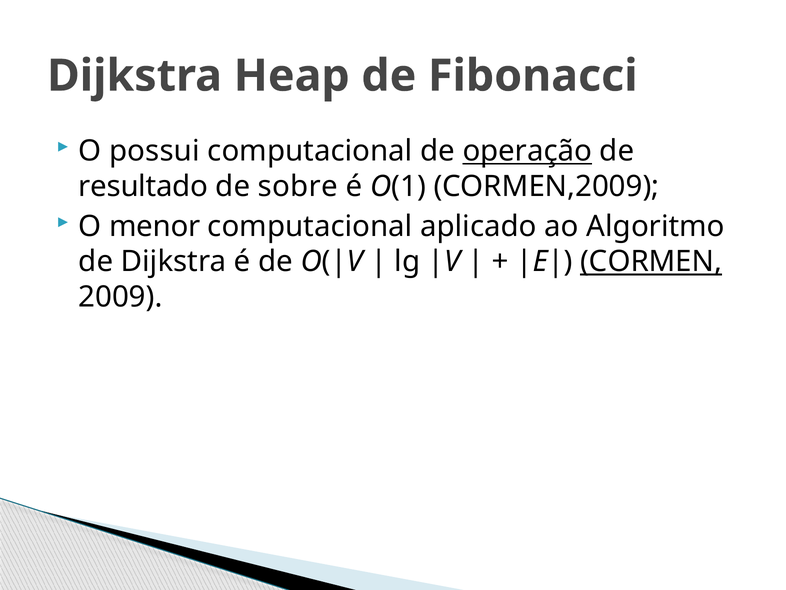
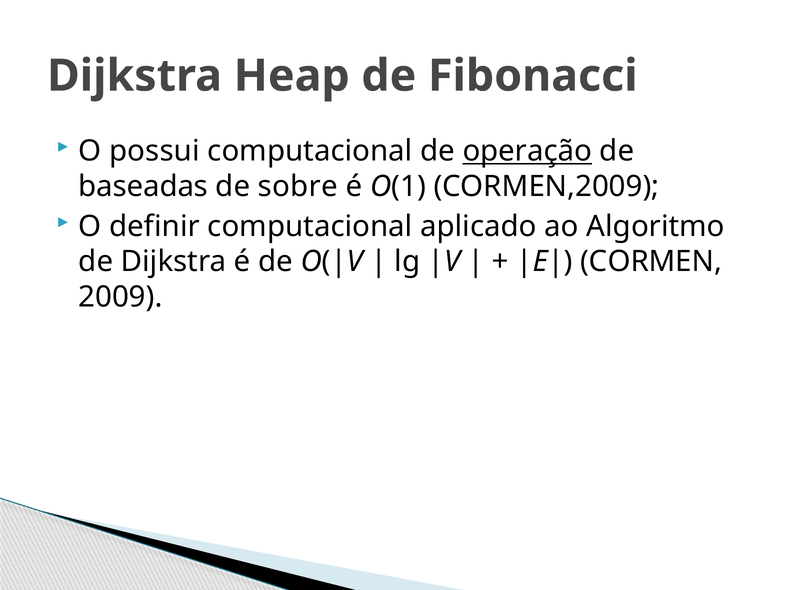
resultado: resultado -> baseadas (143, 186)
menor: menor -> definir (154, 226)
CORMEN underline: present -> none (651, 262)
